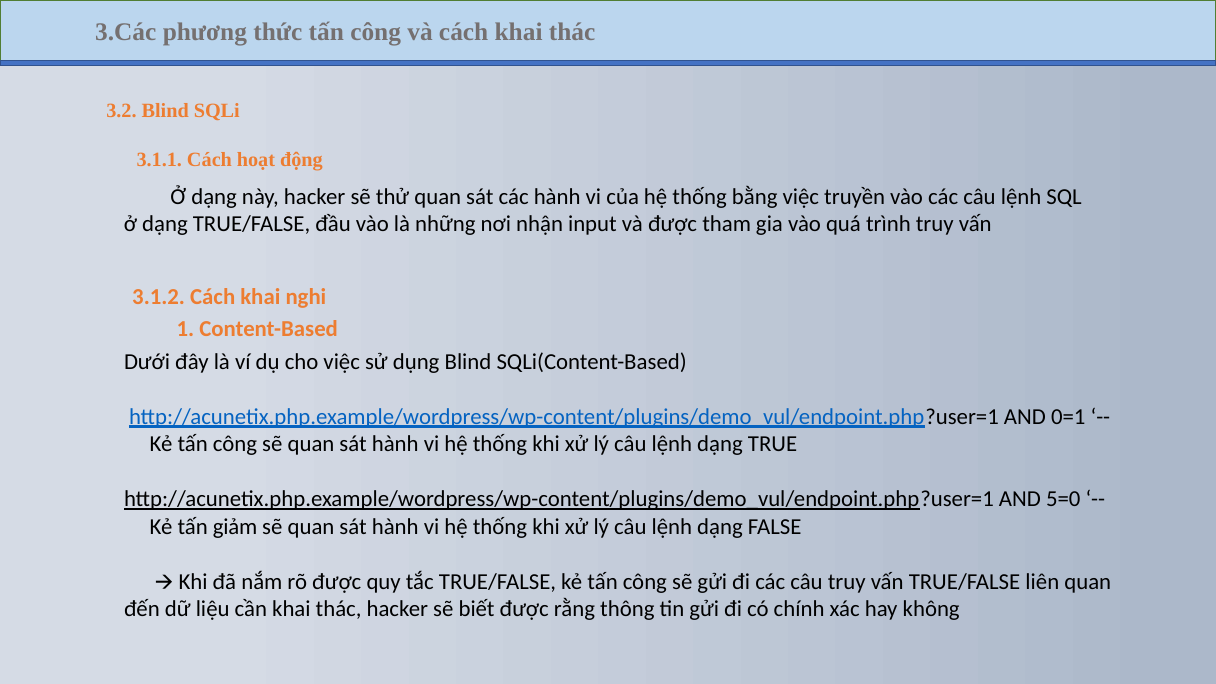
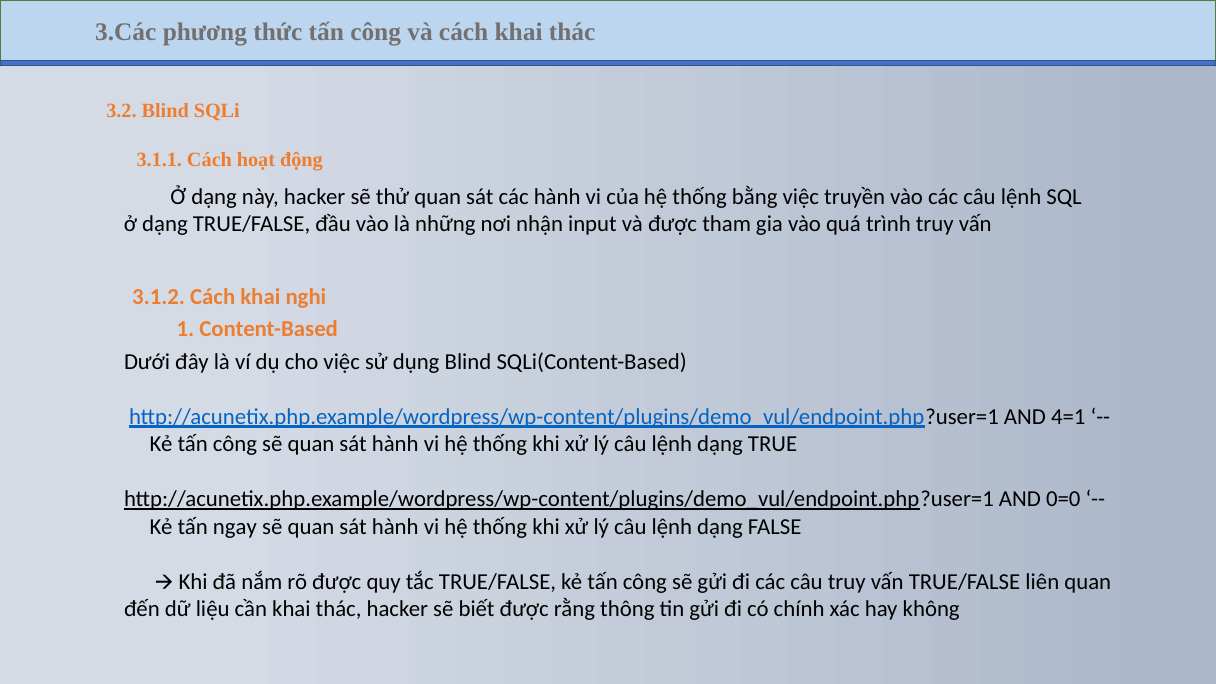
0=1: 0=1 -> 4=1 (1068, 417)
5=0: 5=0 -> 0=0 (1063, 499)
giảm: giảm -> ngay (235, 527)
